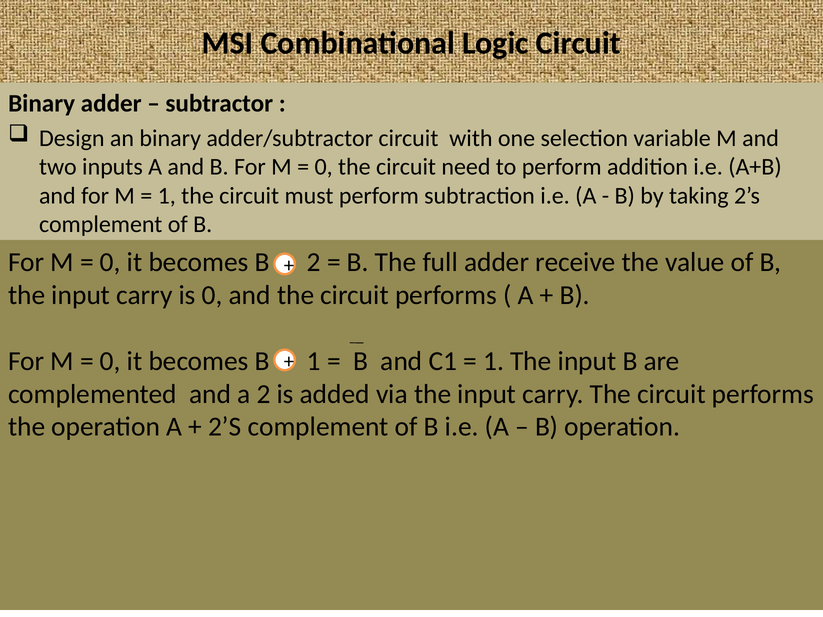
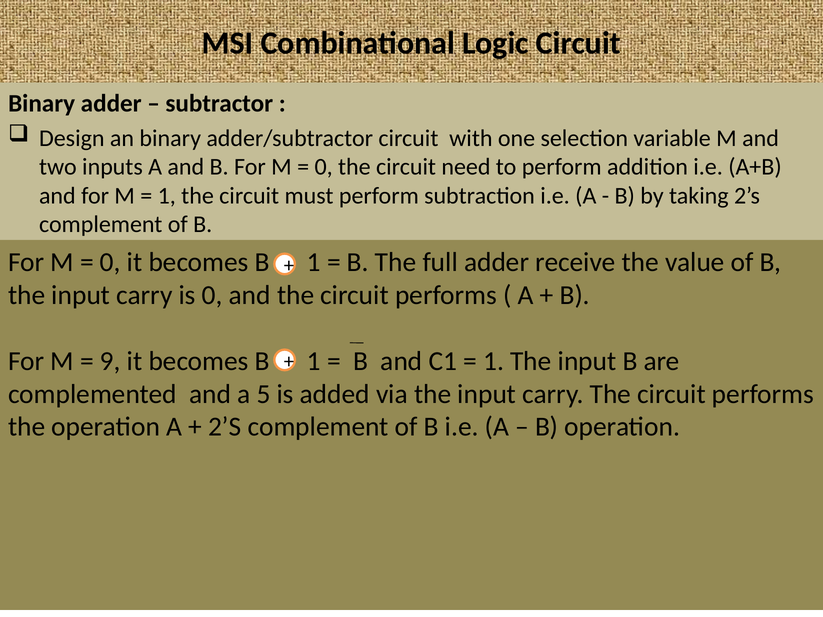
2: 2 -> 1 (314, 262)
0: 0 -> 9 (110, 361)
a 2: 2 -> 5 (264, 394)
